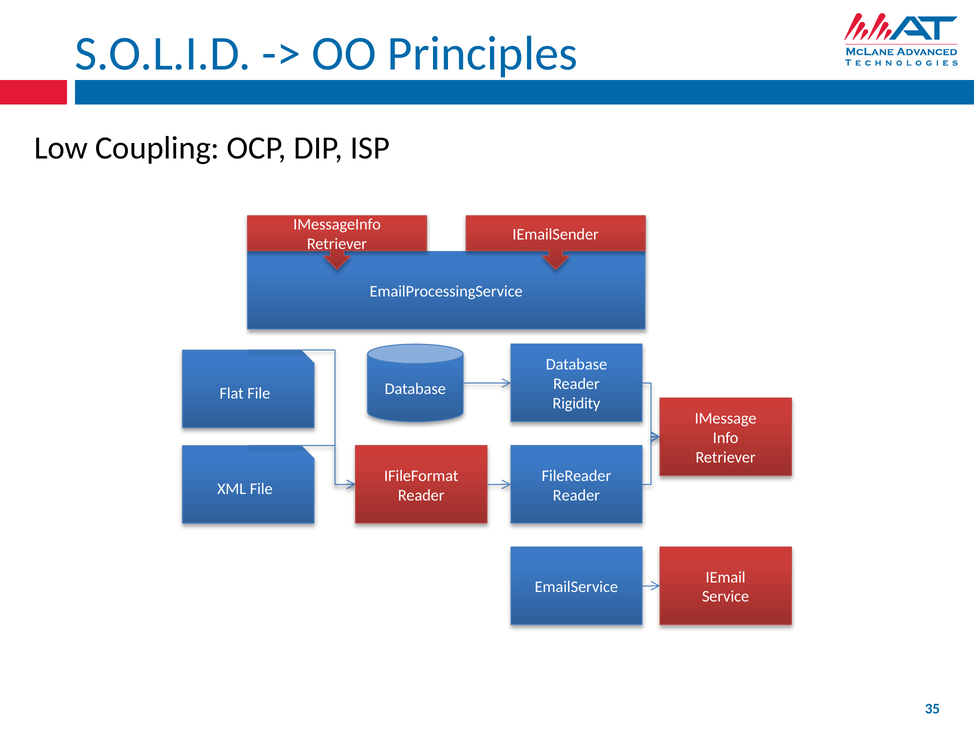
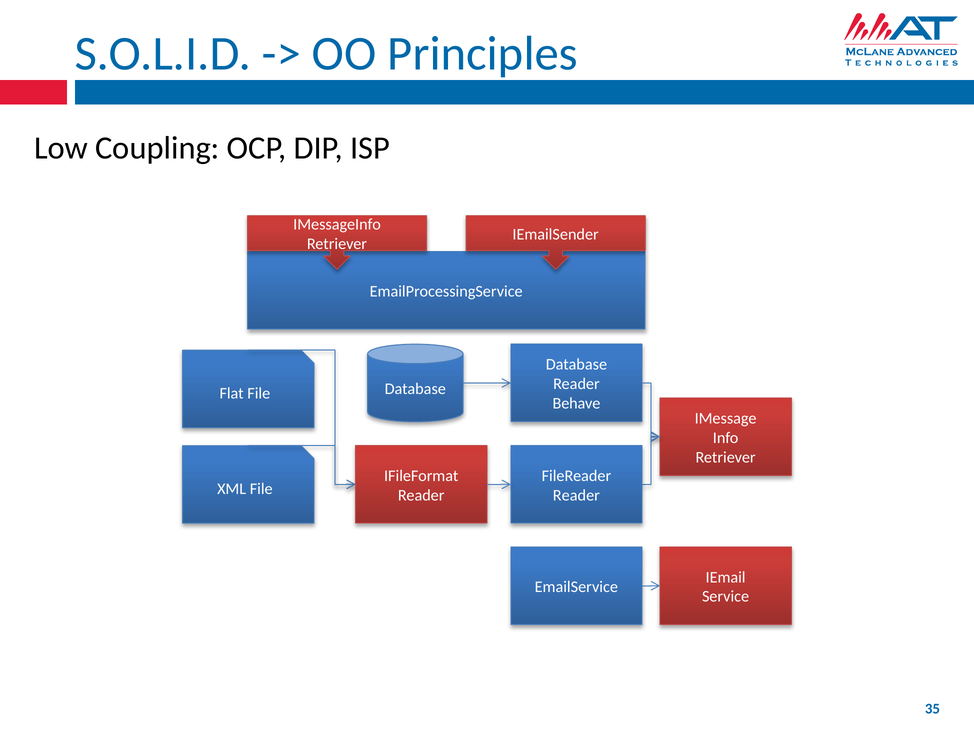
Rigidity: Rigidity -> Behave (576, 404)
